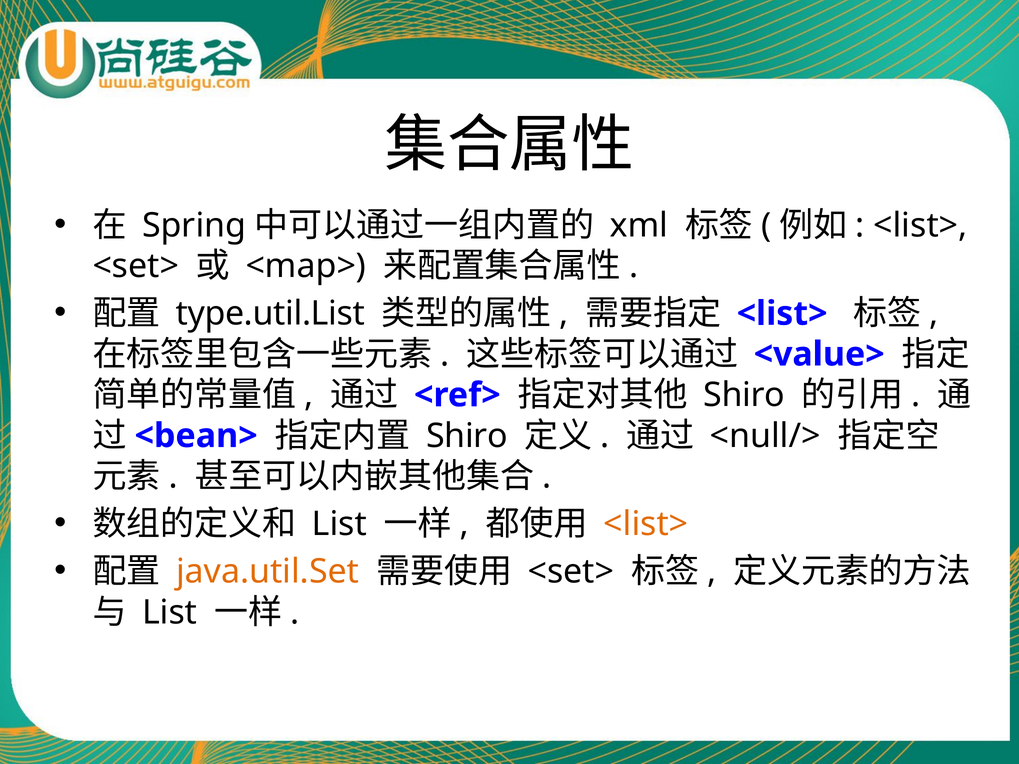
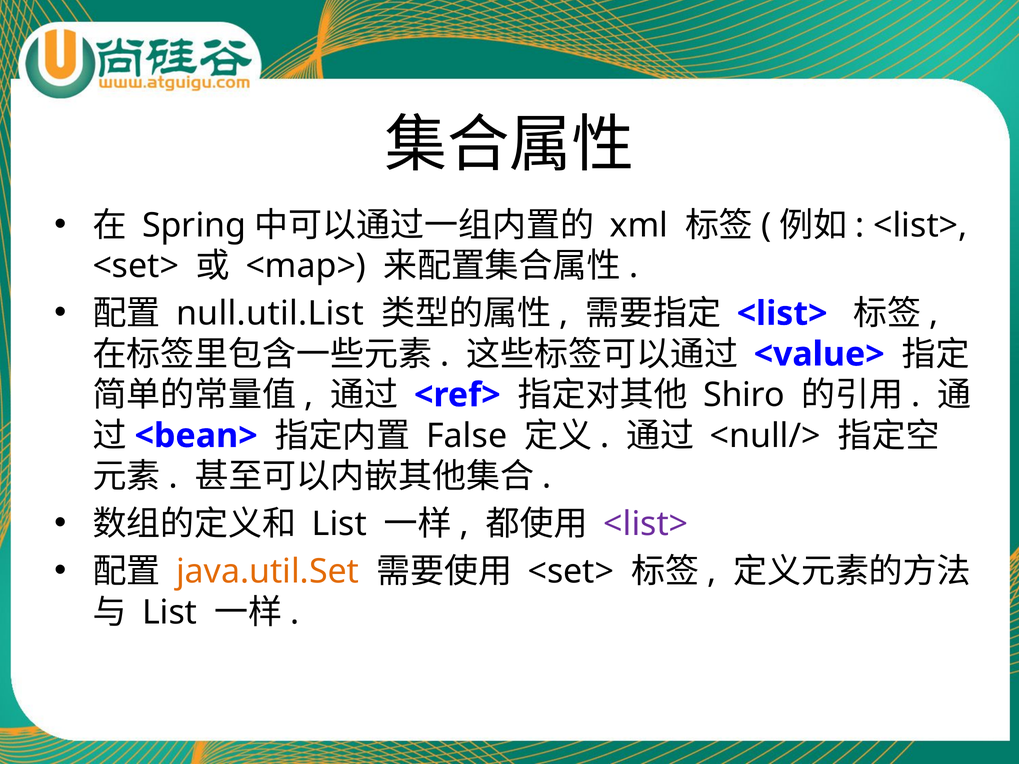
type.util.List: type.util.List -> null.util.List (270, 314)
Shiro: Shiro -> False (467, 436)
<list> colour: orange -> purple (646, 524)
